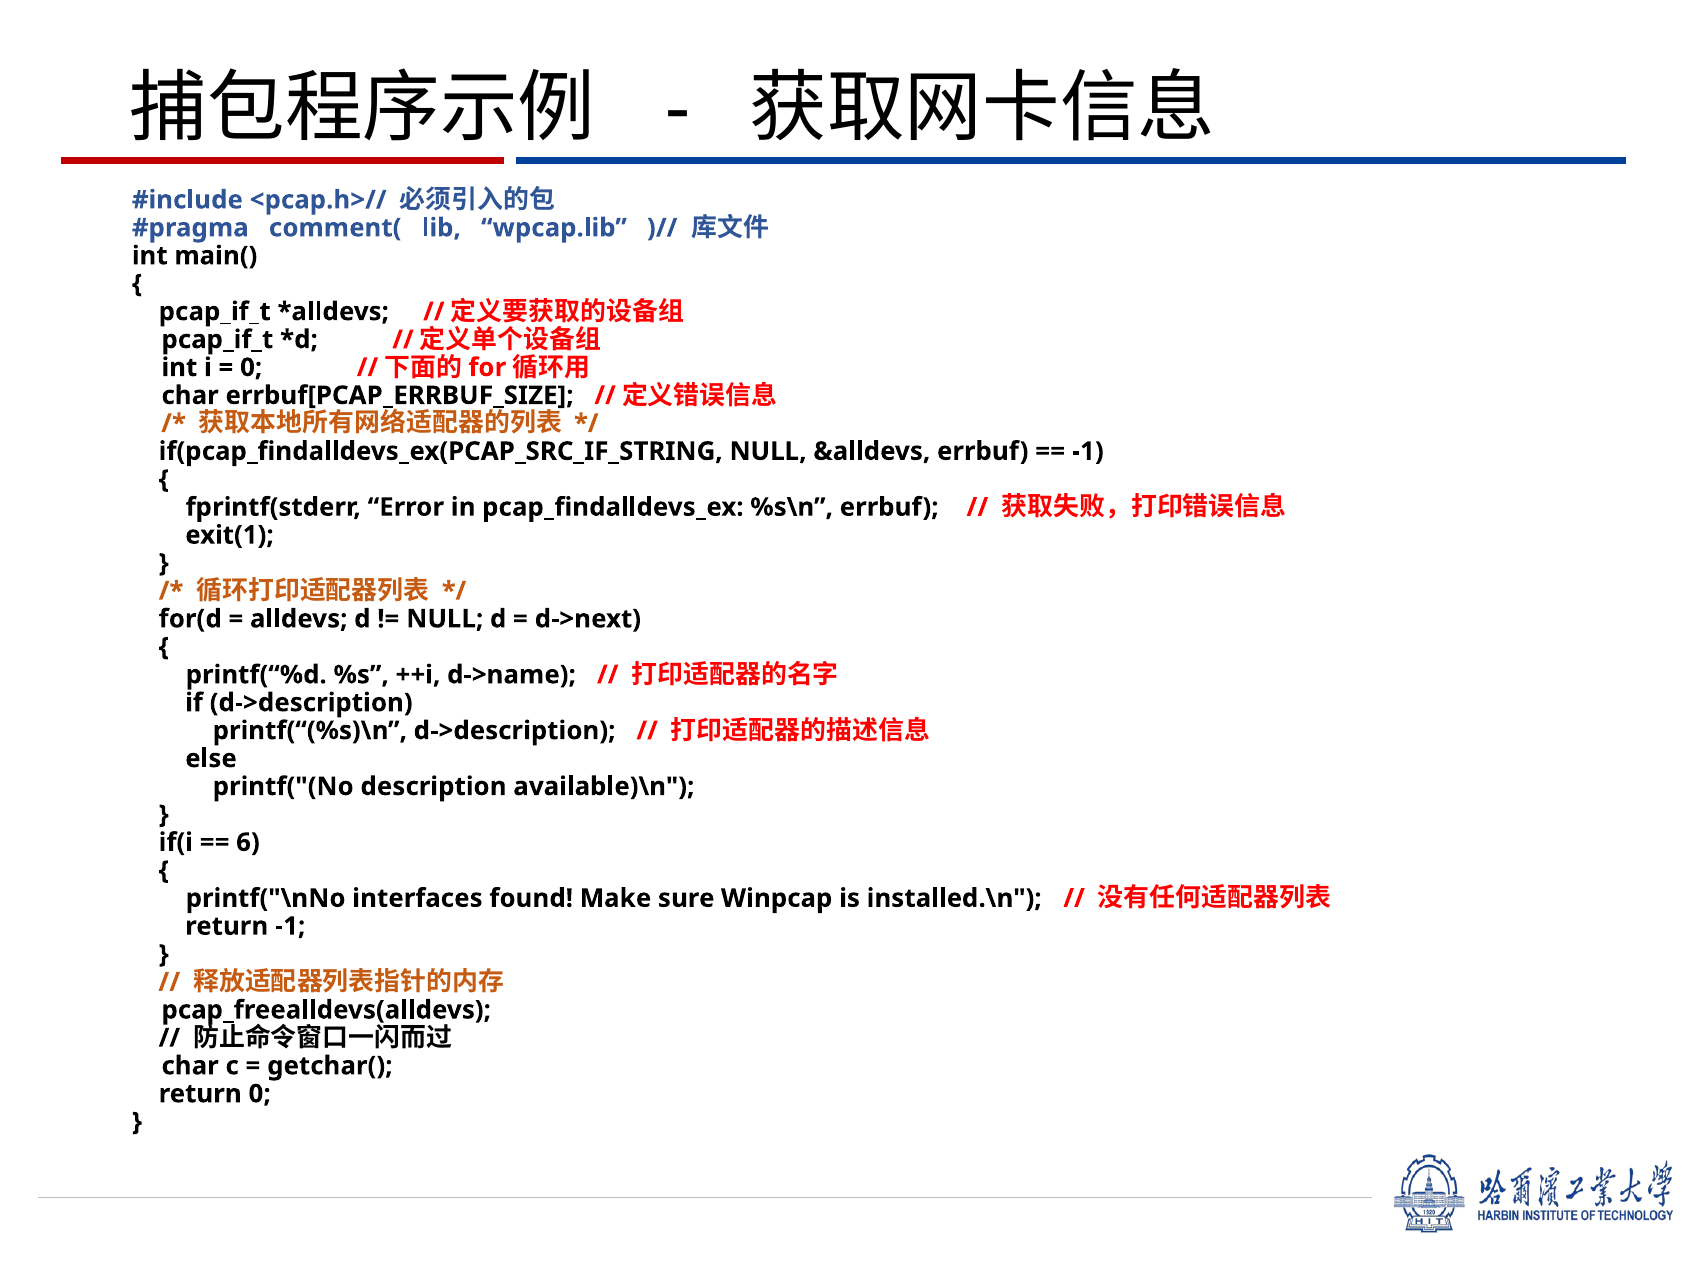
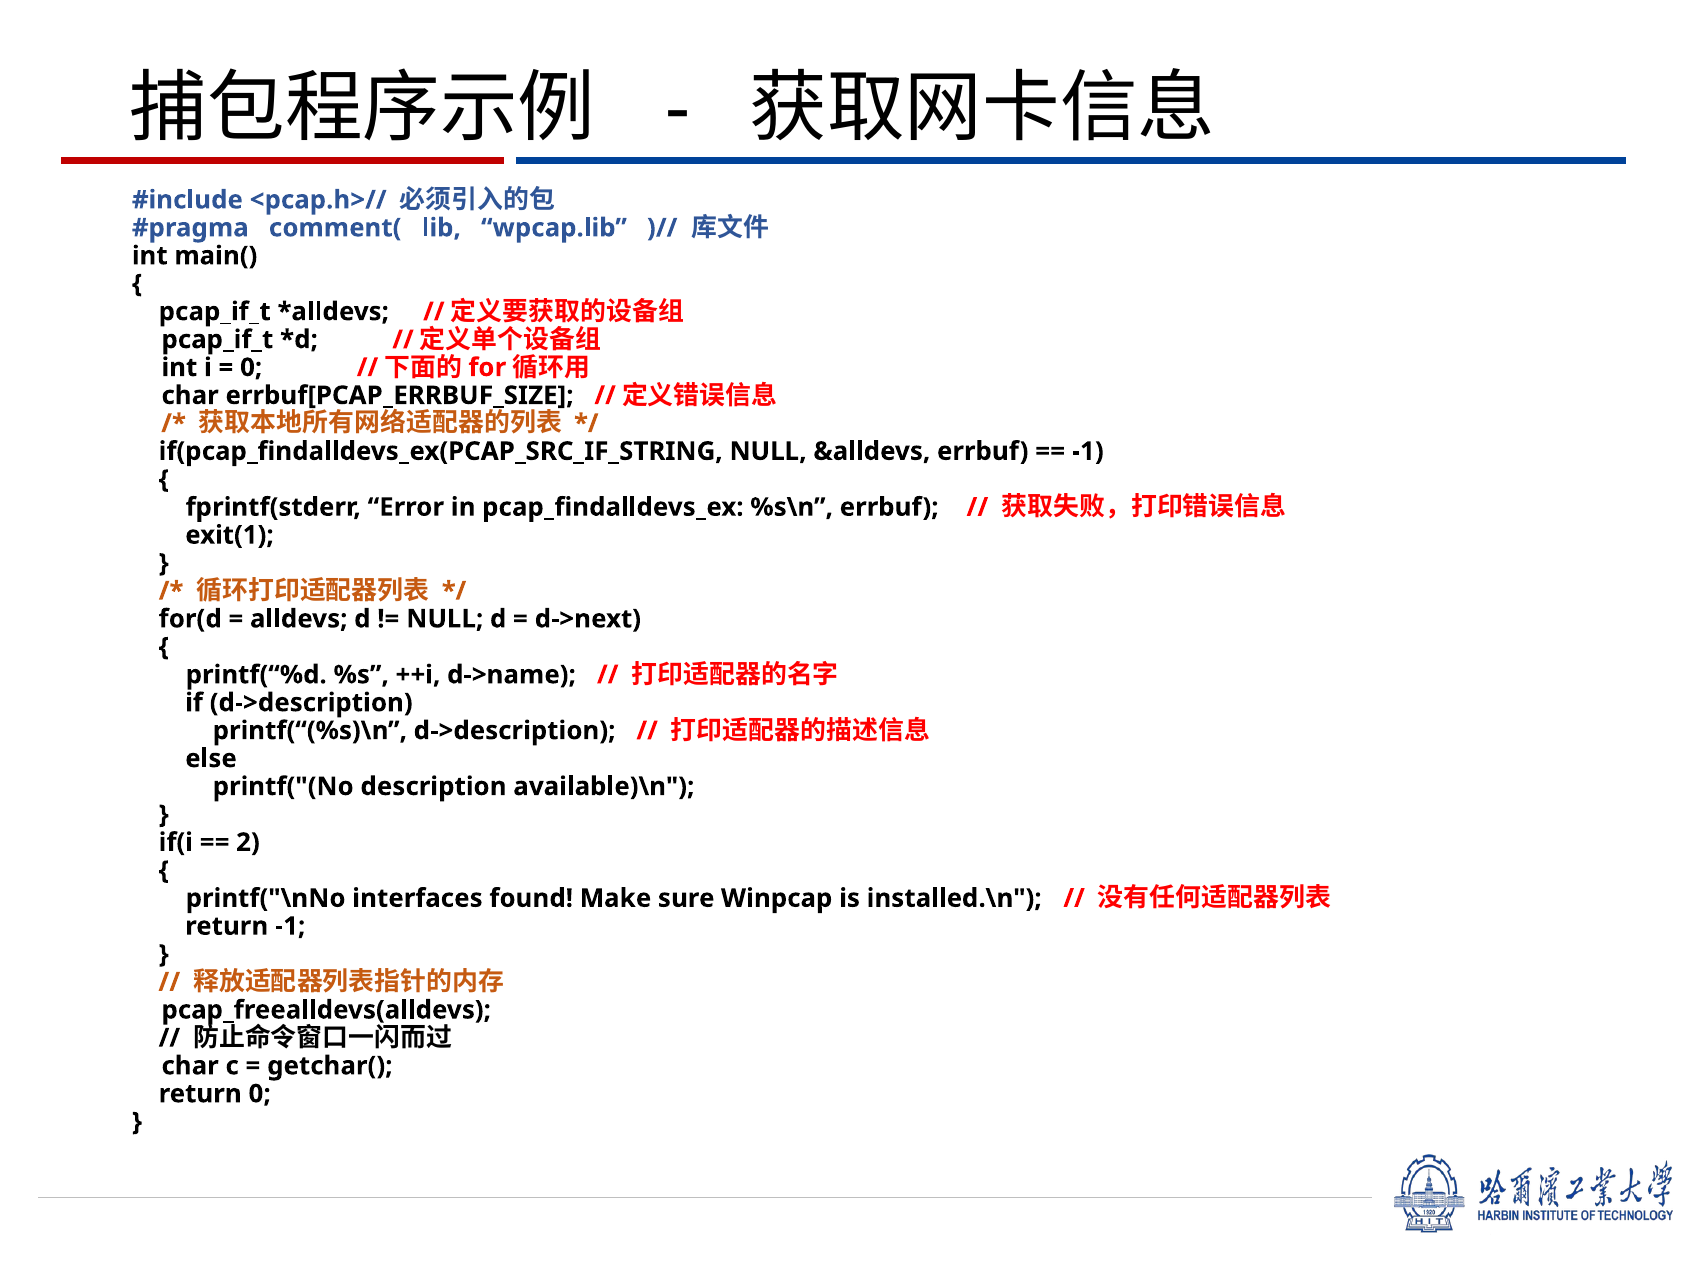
6: 6 -> 2 (248, 842)
